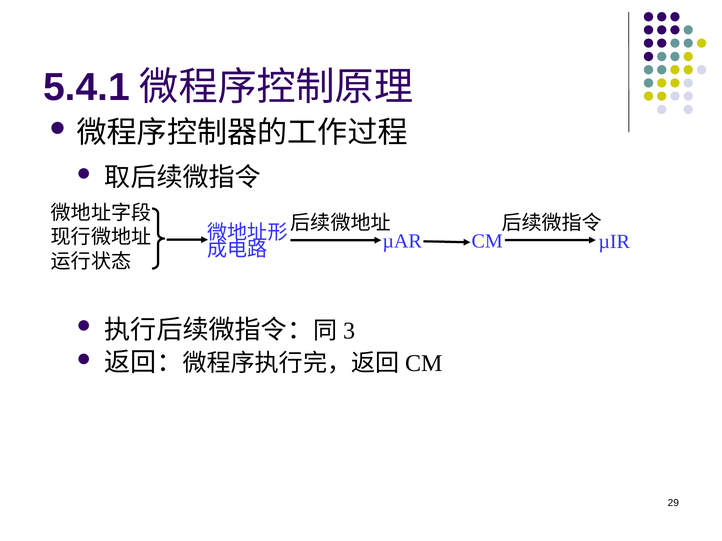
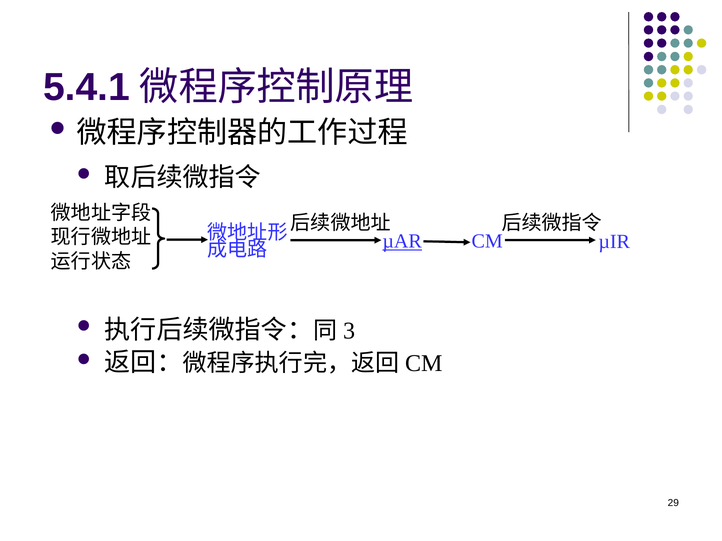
µAR underline: none -> present (402, 242)
